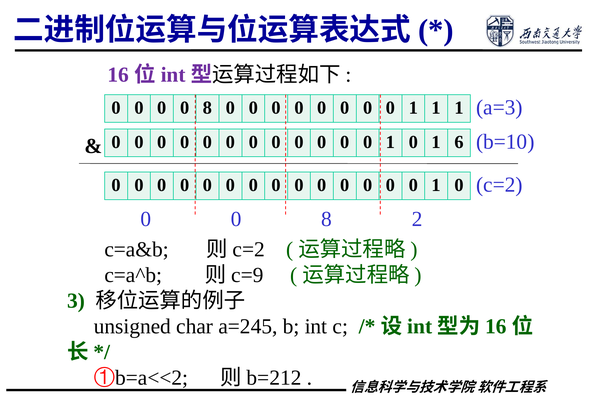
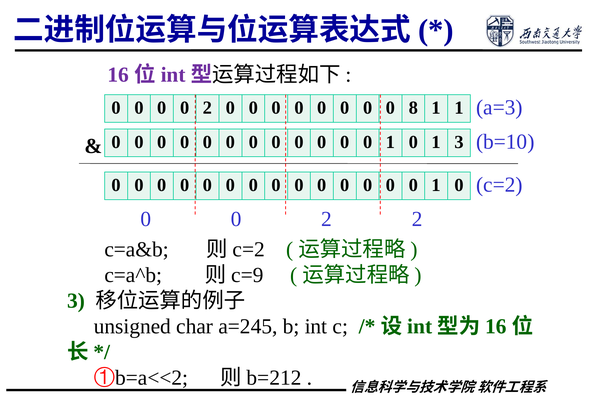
0 0 0 8: 8 -> 2 (208, 108)
1: 1 -> 8 (413, 108)
1 6: 6 -> 3 (459, 142)
8: 8 -> 2 (327, 219)
